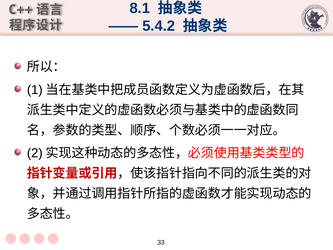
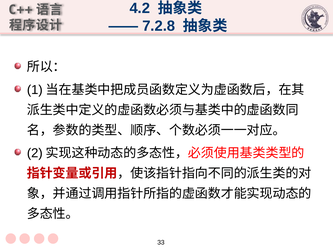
8.1: 8.1 -> 4.2 (140, 8)
5.4.2: 5.4.2 -> 7.2.8 (159, 26)
